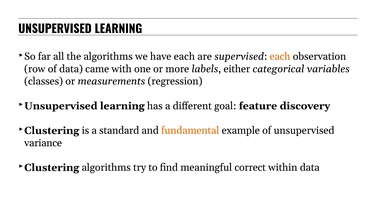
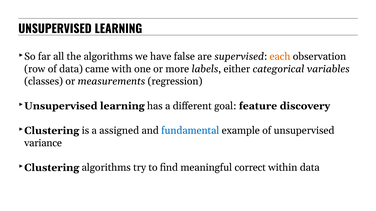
have each: each -> false (184, 57)
standard: standard -> assigned (119, 131)
fundamental colour: orange -> blue (190, 131)
